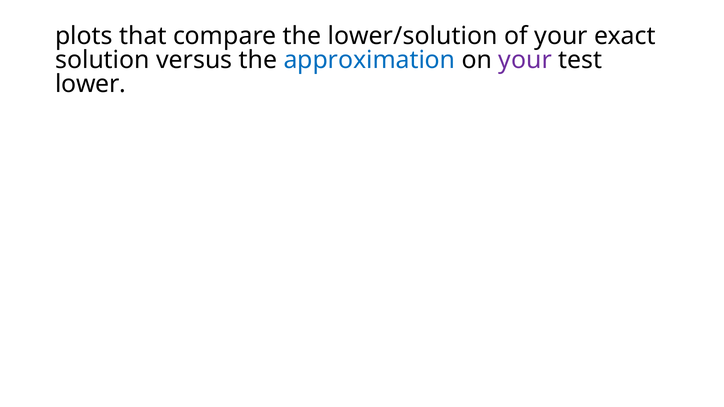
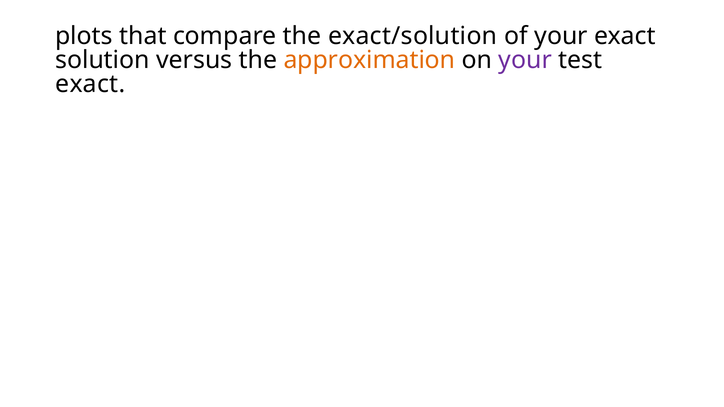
lower/solution: lower/solution -> exact/solution (413, 36)
approximation colour: blue -> orange (369, 60)
lower: lower -> exact (90, 84)
